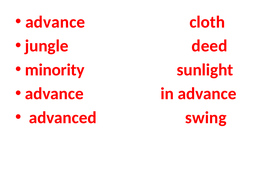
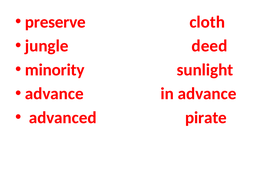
advance: advance -> preserve (55, 22)
swing: swing -> pirate (206, 118)
